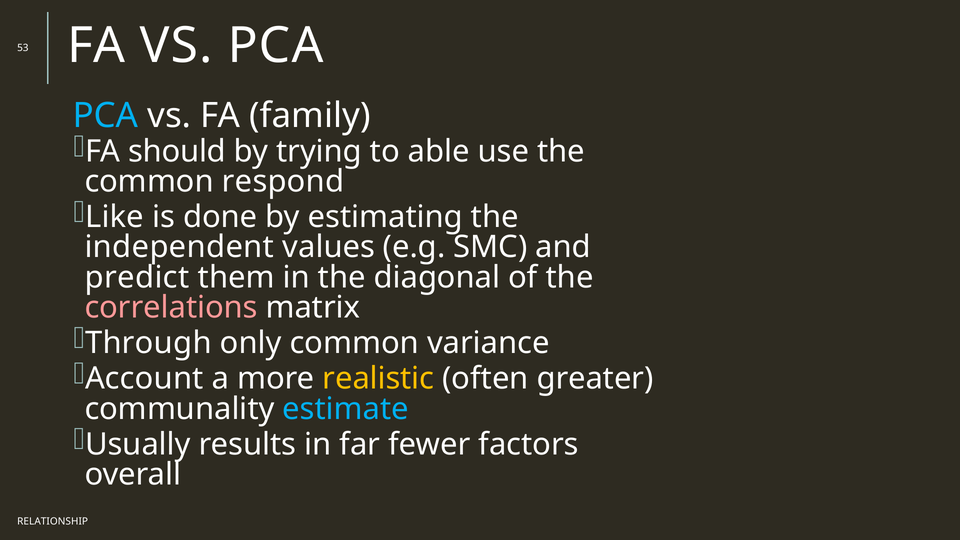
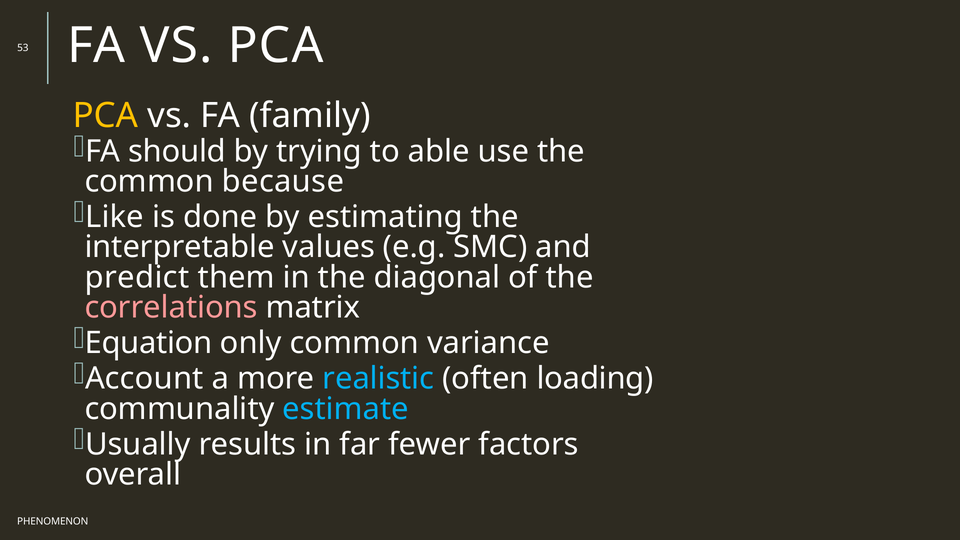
PCA colour: light blue -> yellow (105, 116)
respond: respond -> because (283, 182)
independent: independent -> interpretable (180, 247)
Through: Through -> Equation (149, 343)
realistic colour: yellow -> light blue (378, 379)
greater: greater -> loading (595, 379)
RELATIONSHIP: RELATIONSHIP -> PHENOMENON (53, 522)
